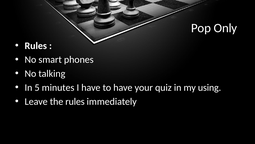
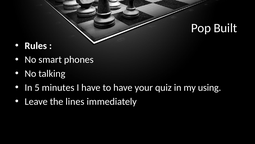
Only: Only -> Built (225, 28)
the rules: rules -> lines (75, 101)
